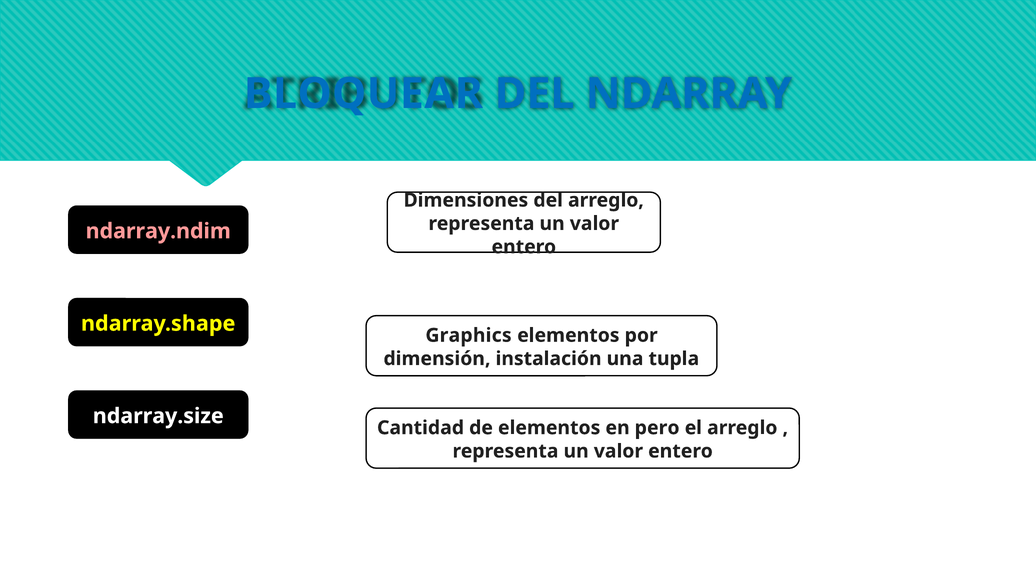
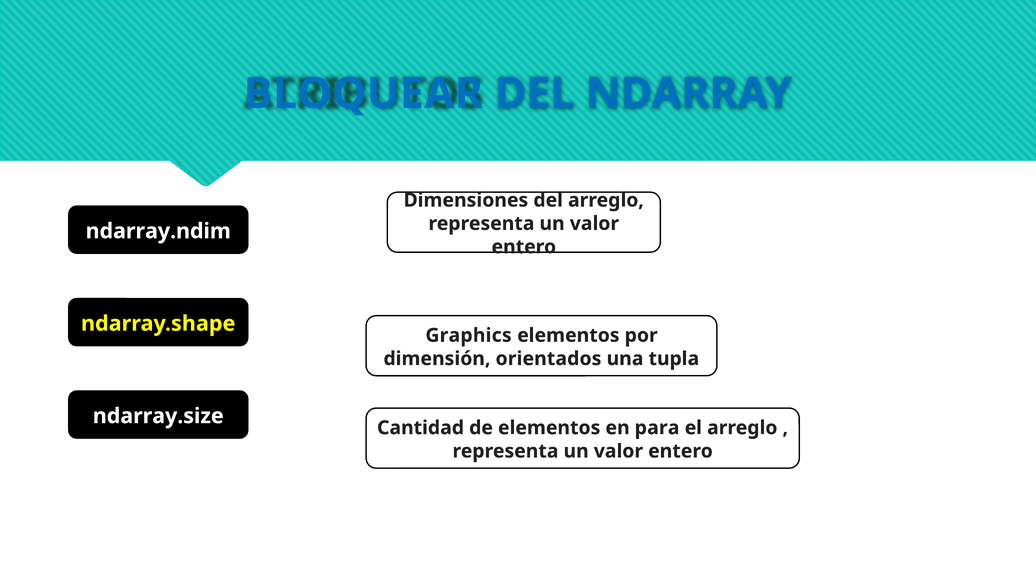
ndarray.ndim colour: pink -> white (158, 231)
instalación: instalación -> orientados (549, 359)
pero: pero -> para (657, 428)
